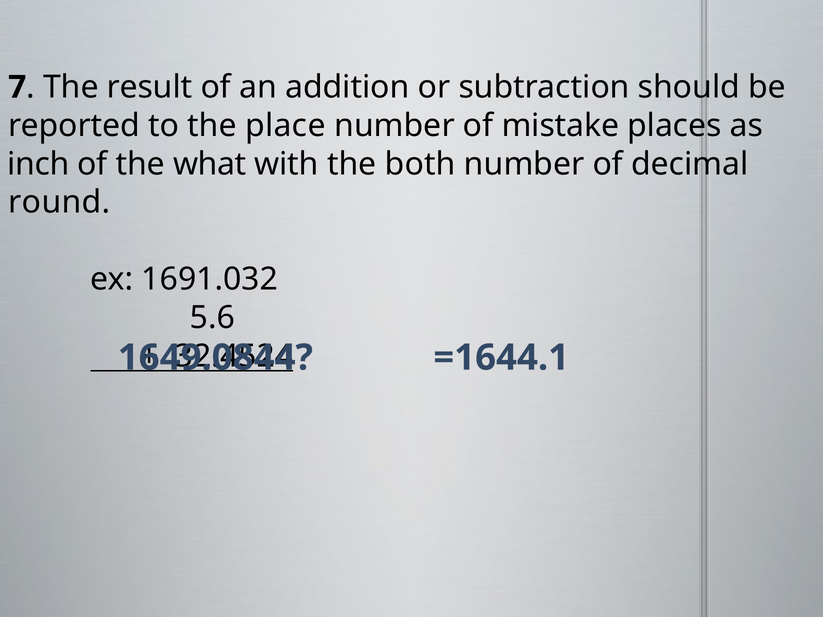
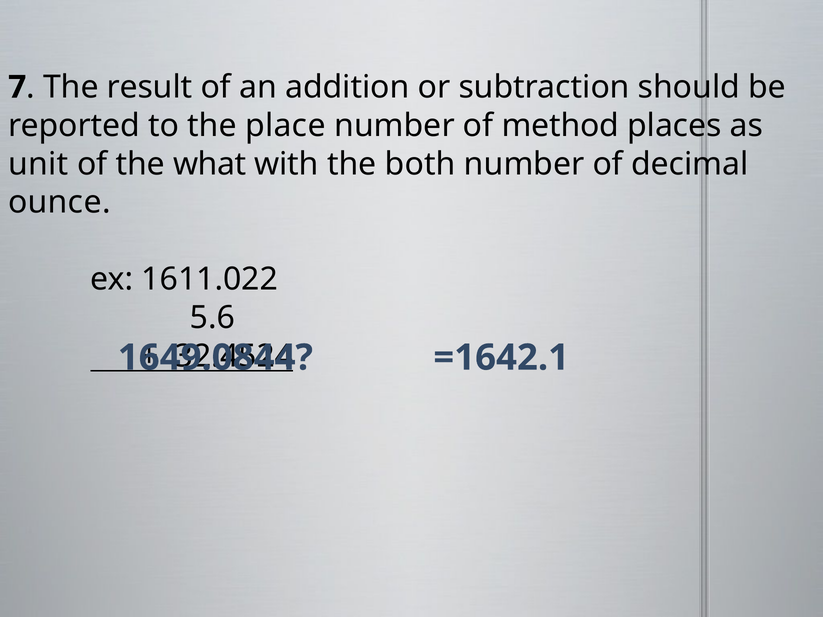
mistake: mistake -> method (560, 126)
inch: inch -> unit (38, 164)
round: round -> ounce (59, 203)
1691.032: 1691.032 -> 1611.022 (210, 279)
=1644.1: =1644.1 -> =1642.1 (501, 358)
